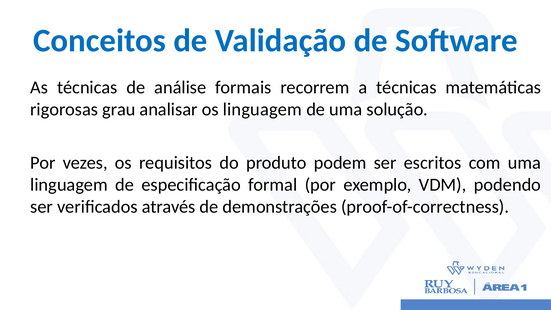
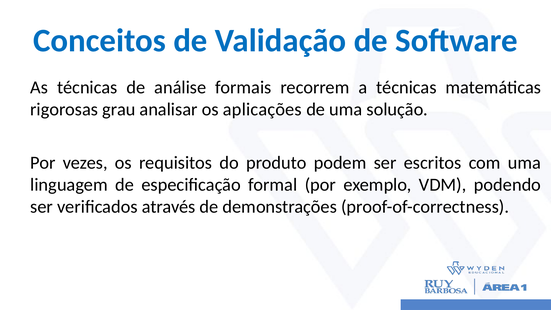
os linguagem: linguagem -> aplicações (262, 109)
